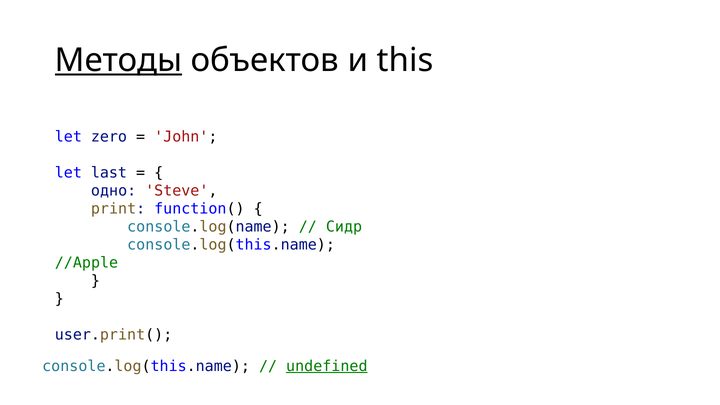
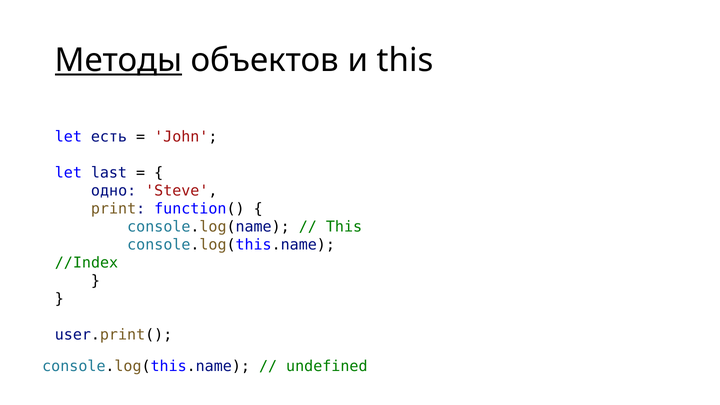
zero: zero -> есть (109, 137)
Сидр: Сидр -> This (344, 227)
//Apple: //Apple -> //Index (86, 263)
undefined underline: present -> none (327, 366)
